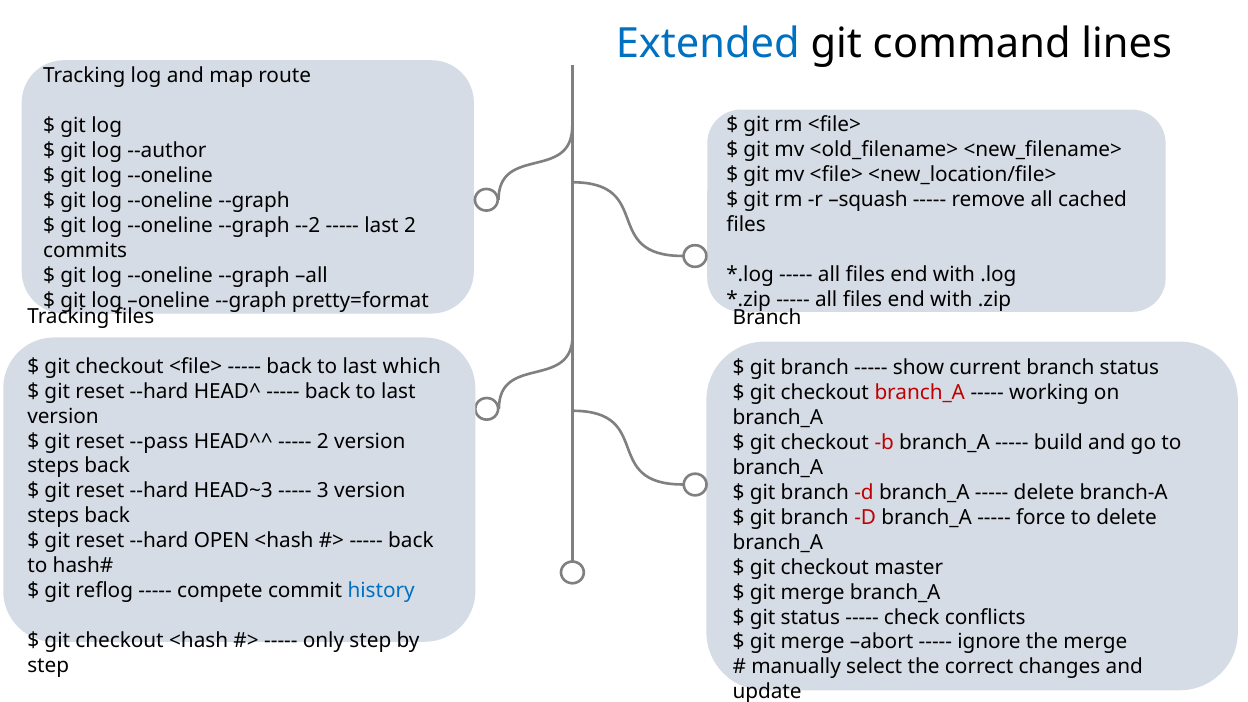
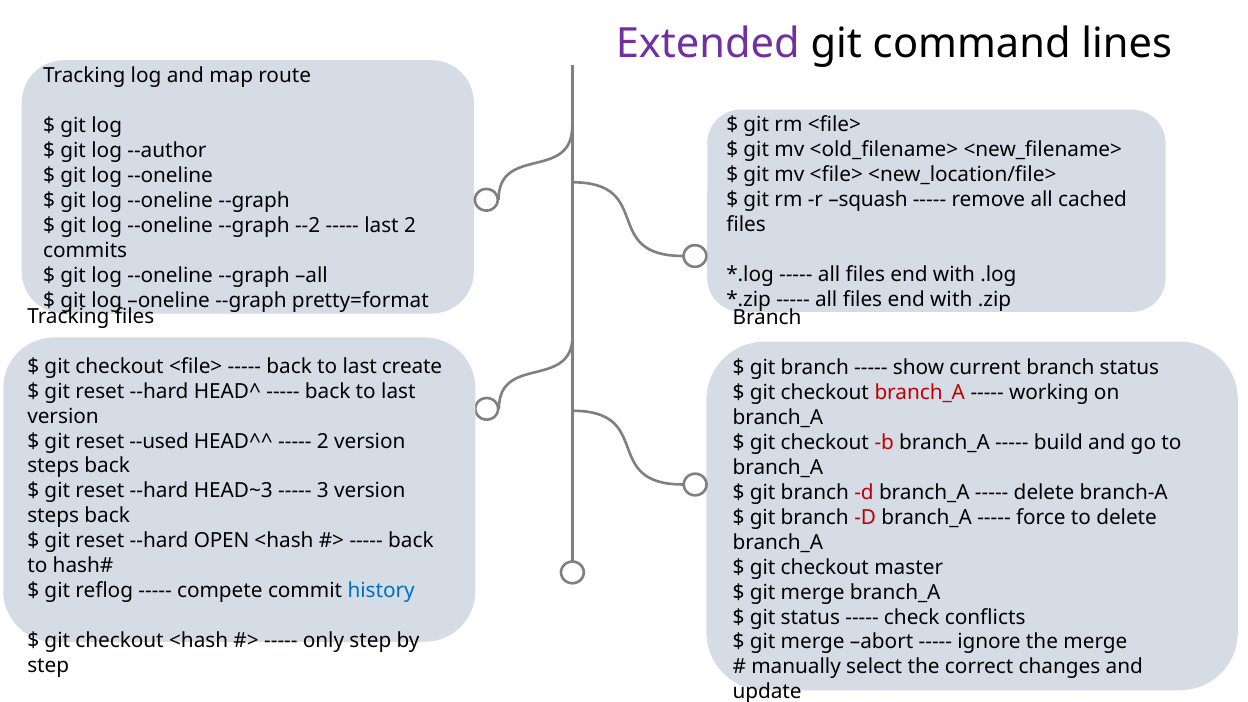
Extended colour: blue -> purple (708, 44)
which: which -> create (412, 366)
--pass: --pass -> --used (159, 441)
